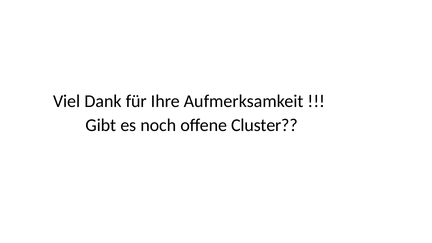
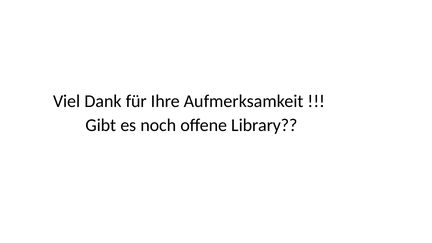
Cluster: Cluster -> Library (264, 125)
